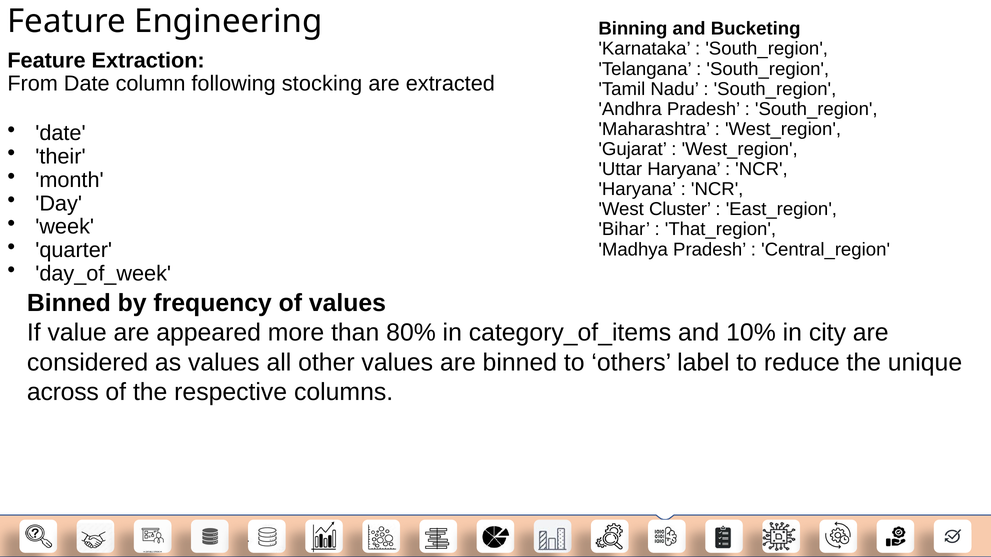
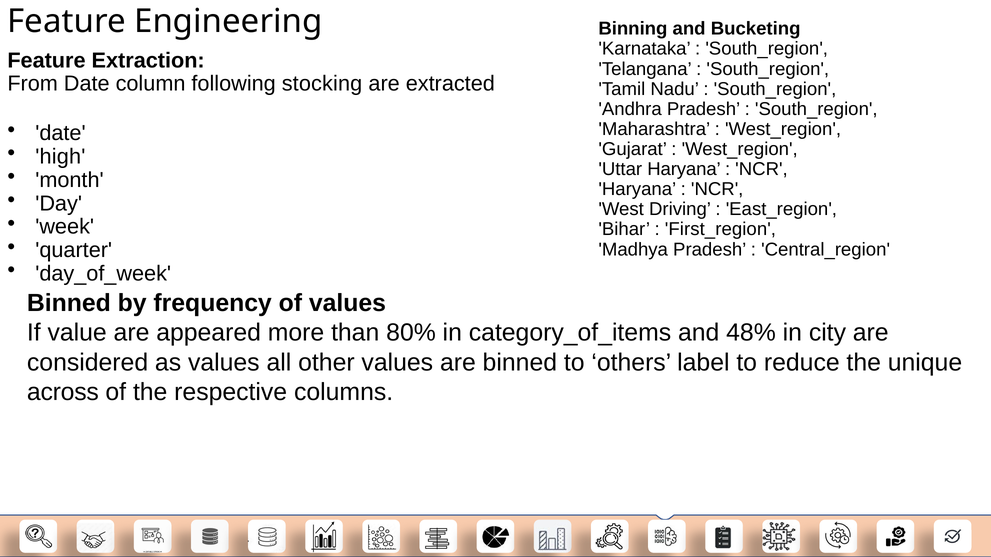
their: their -> high (60, 157)
Cluster: Cluster -> Driving (680, 209)
That_region: That_region -> First_region (720, 230)
10%: 10% -> 48% (751, 333)
